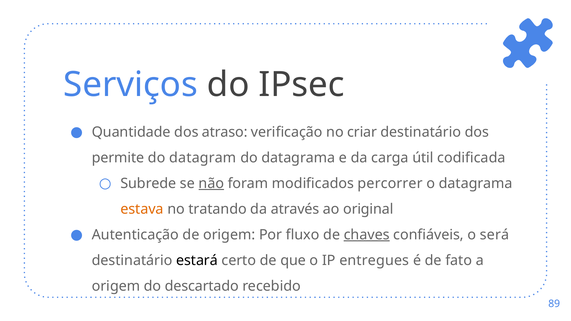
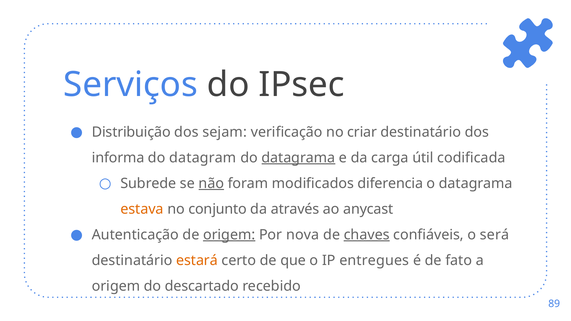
Quantidade: Quantidade -> Distribuição (131, 132)
atraso: atraso -> sejam (225, 132)
permite: permite -> informa (118, 158)
datagrama underline: none -> present (298, 158)
percorrer: percorrer -> diferencia (390, 183)
tratando: tratando -> conjunto (218, 209)
original: original -> anycast (368, 209)
origem underline: none -> present (229, 235)
fluxo: fluxo -> nova (303, 235)
estará colour: black -> orange (197, 261)
